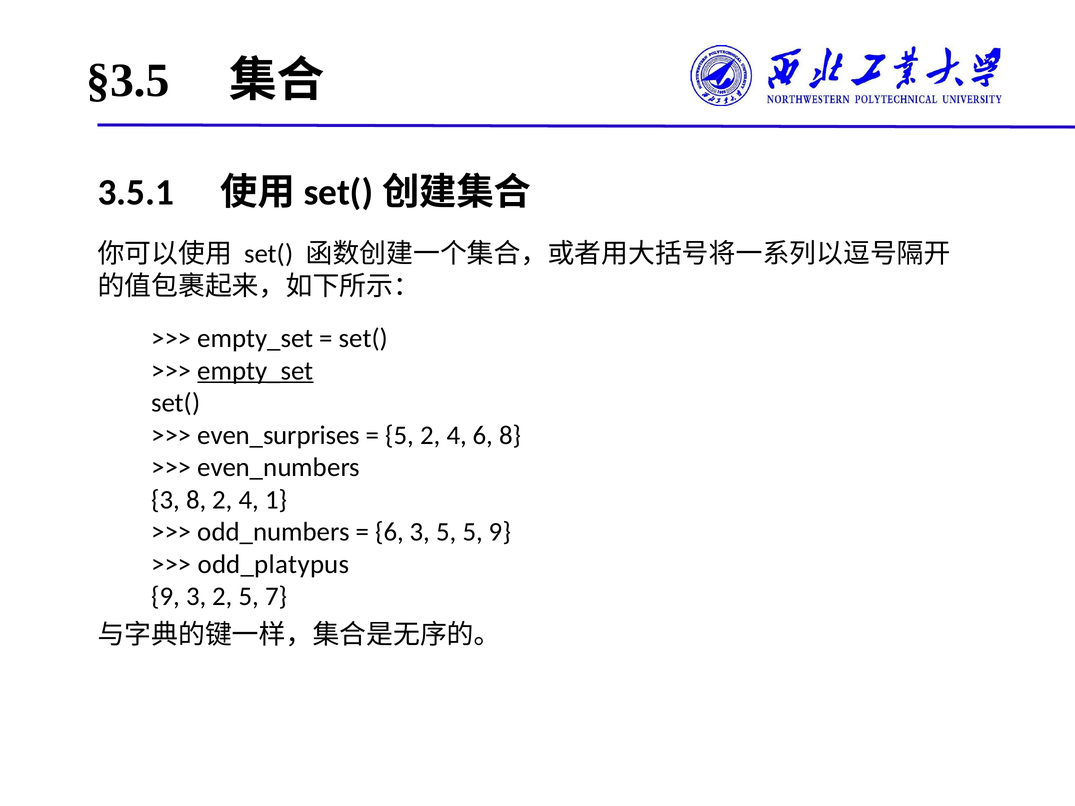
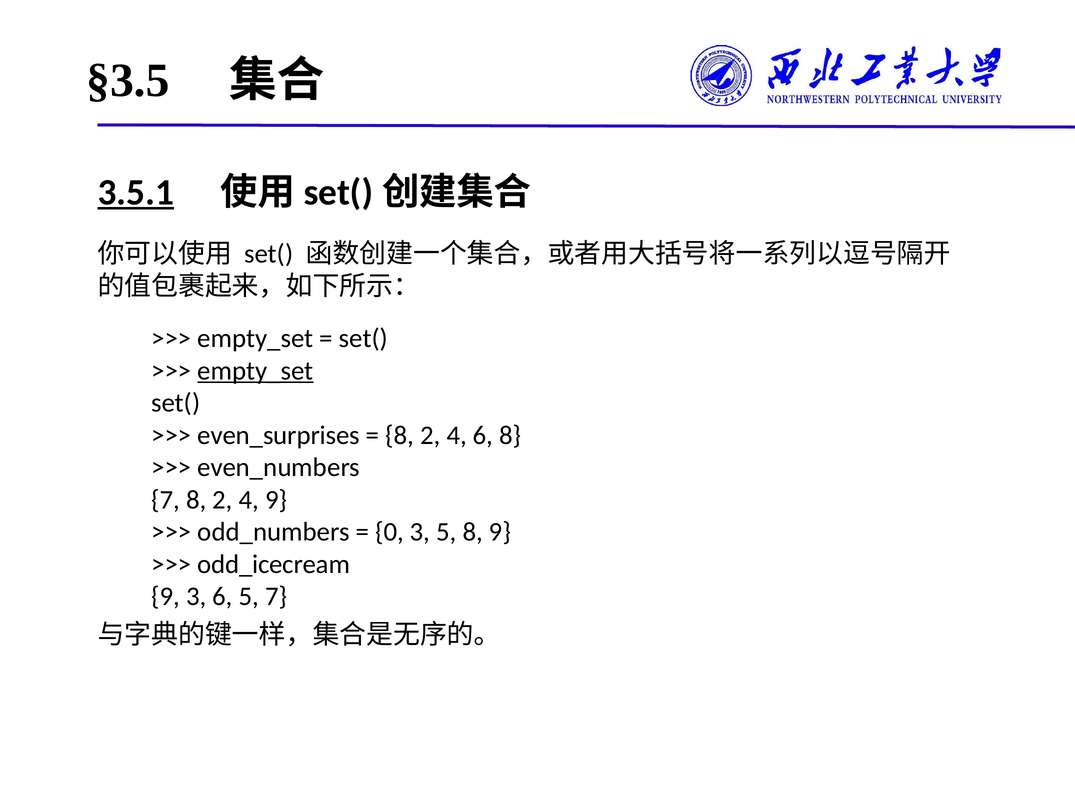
3.5.1 underline: none -> present (136, 192)
5: 5 -> 8 (400, 435)
3: 3 -> 7 (166, 500)
4 1: 1 -> 9 (276, 500)
6: 6 -> 0 (390, 532)
5 5: 5 -> 8 (473, 532)
odd_platypus: odd_platypus -> odd_icecream (274, 564)
3 2: 2 -> 6 (222, 597)
